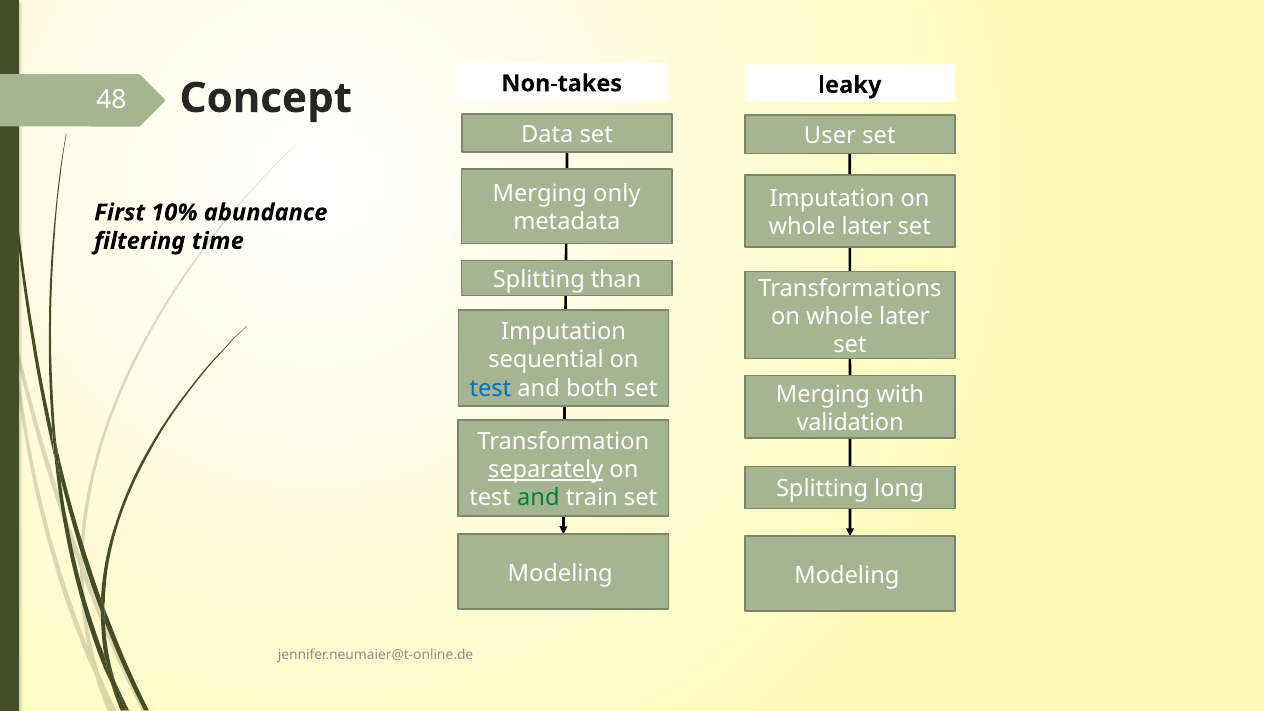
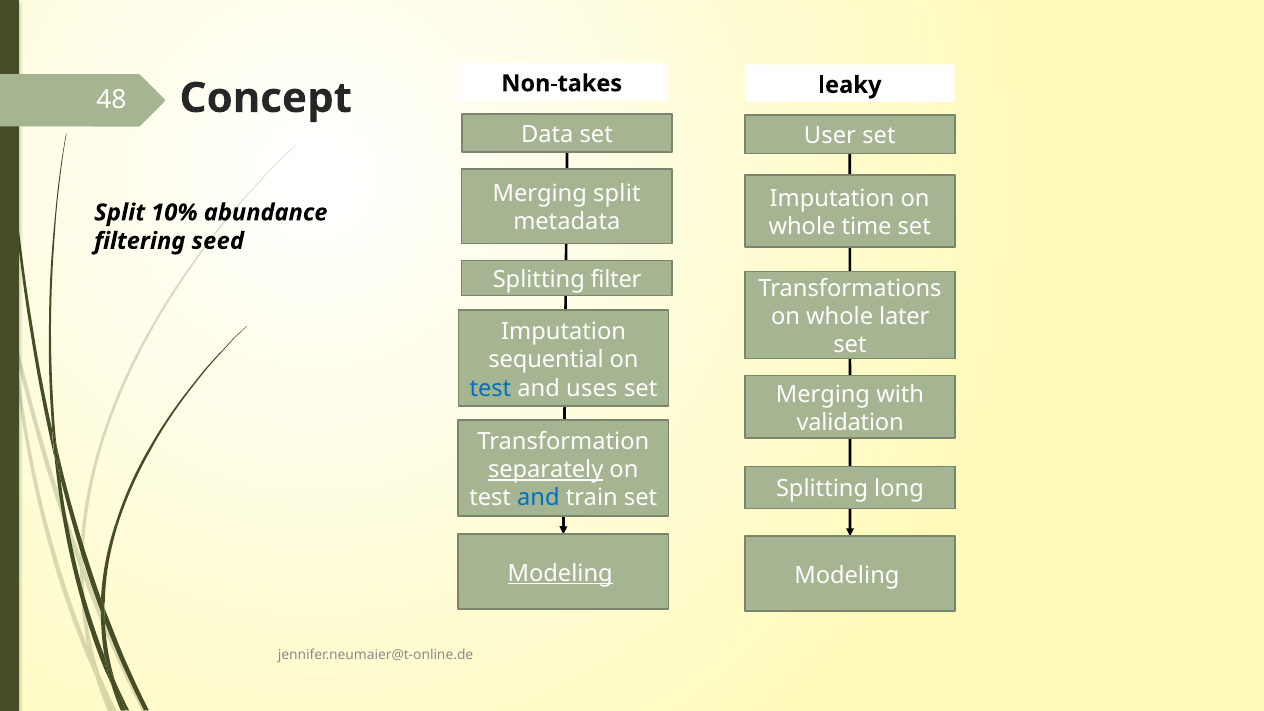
Merging only: only -> split (617, 194)
First: First -> Split (120, 213)
later: later -> time (867, 227)
time: time -> seed (218, 241)
than: than -> filter (616, 280)
both: both -> uses (592, 388)
and colour: green -> blue (538, 498)
Modeling underline: none -> present (560, 573)
